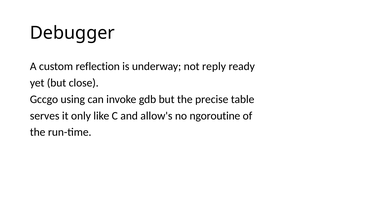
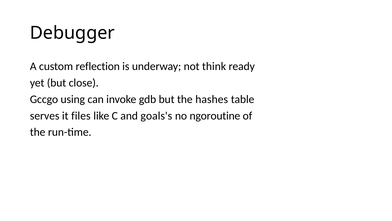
reply: reply -> think (214, 66)
precise: precise -> hashes (212, 99)
only: only -> files (81, 115)
allow's: allow's -> goals's (156, 115)
